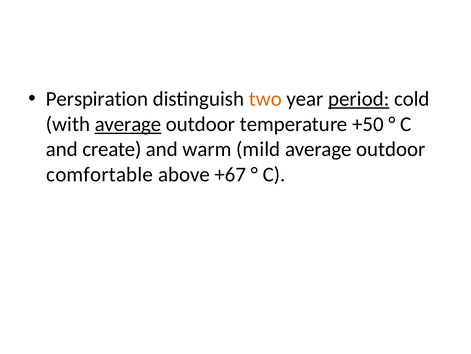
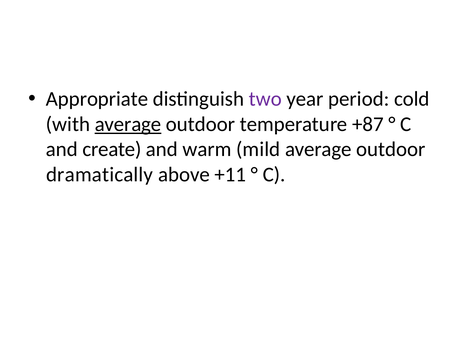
Perspiration: Perspiration -> Appropriate (97, 99)
two colour: orange -> purple (265, 99)
period underline: present -> none (359, 99)
+50: +50 -> +87 (368, 124)
comfortable: comfortable -> dramatically (100, 174)
+67: +67 -> +11 (230, 174)
